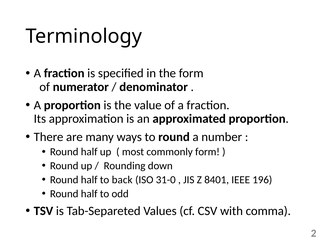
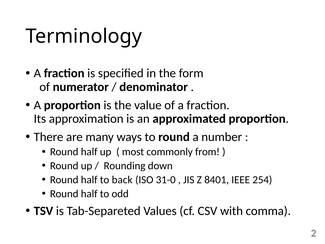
commonly form: form -> from (207, 152)
196: 196 -> 254 (262, 180)
